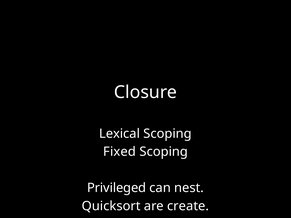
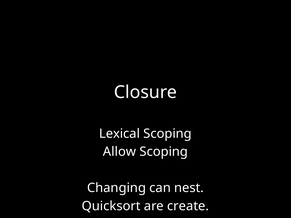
Fixed: Fixed -> Allow (120, 152)
Privileged: Privileged -> Changing (117, 188)
